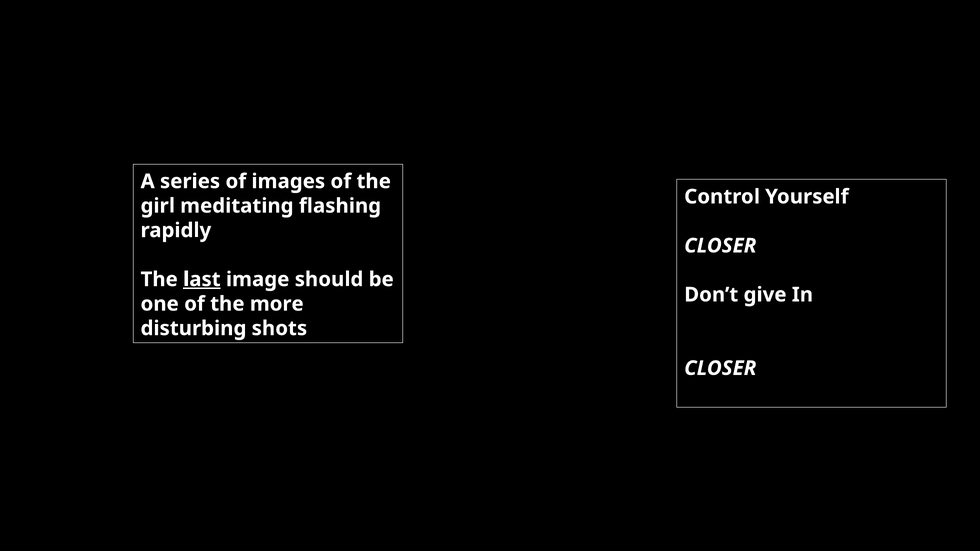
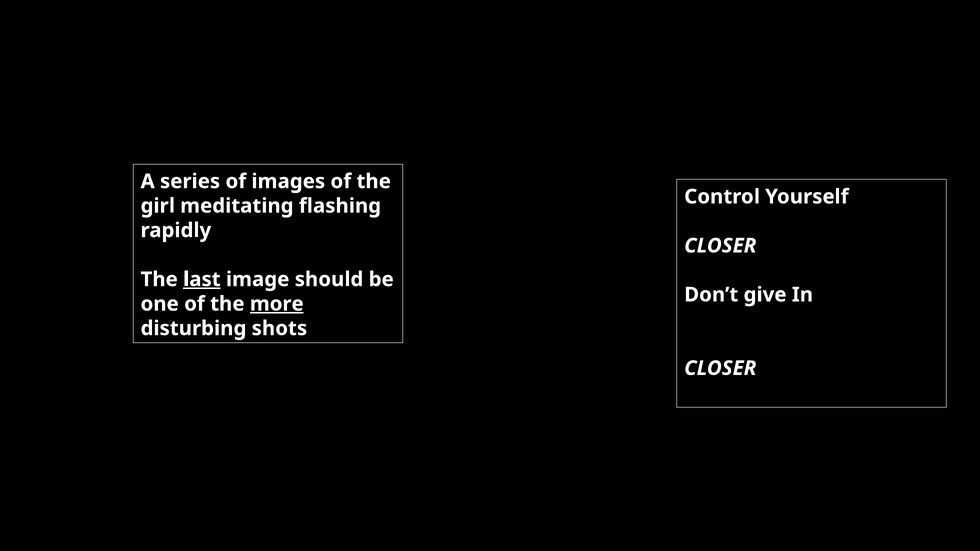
more underline: none -> present (277, 304)
